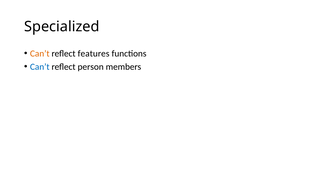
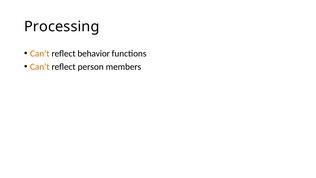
Specialized: Specialized -> Processing (62, 27)
features: features -> behavior (94, 53)
Can’t colour: blue -> orange (40, 67)
